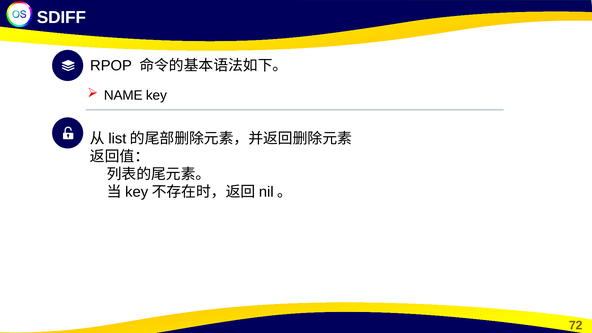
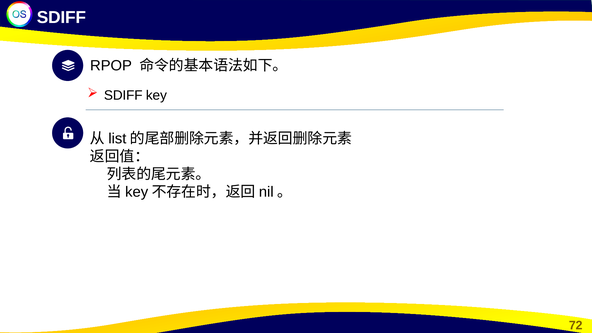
NAME: NAME -> SDIFF (123, 95)
